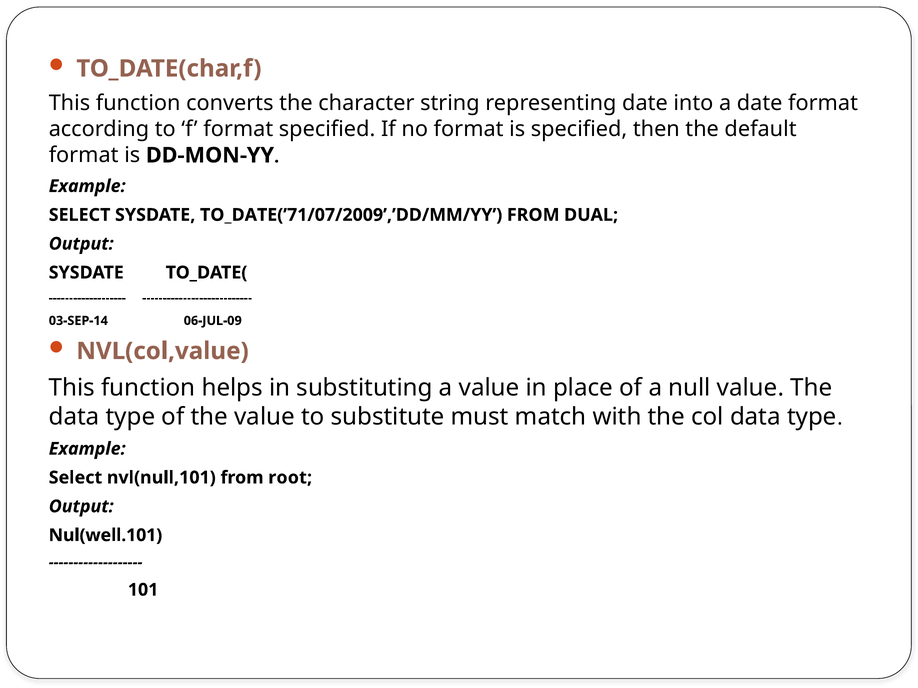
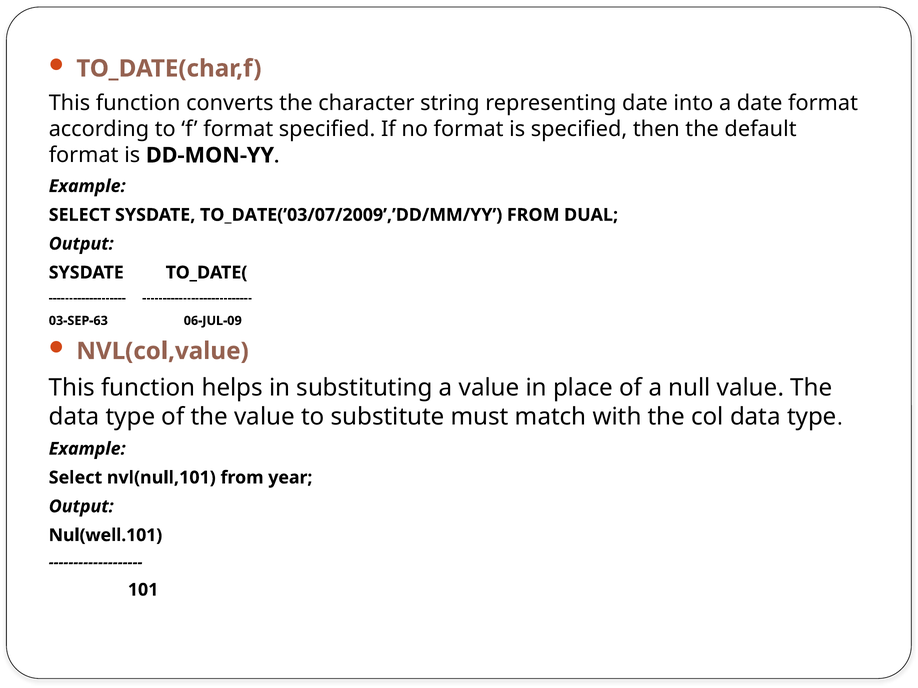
TO_DATE(’71/07/2009’,’DD/MM/YY: TO_DATE(’71/07/2009’,’DD/MM/YY -> TO_DATE(’03/07/2009’,’DD/MM/YY (351, 215)
03-SEP-14: 03-SEP-14 -> 03-SEP-63 (78, 321)
root: root -> year (290, 478)
